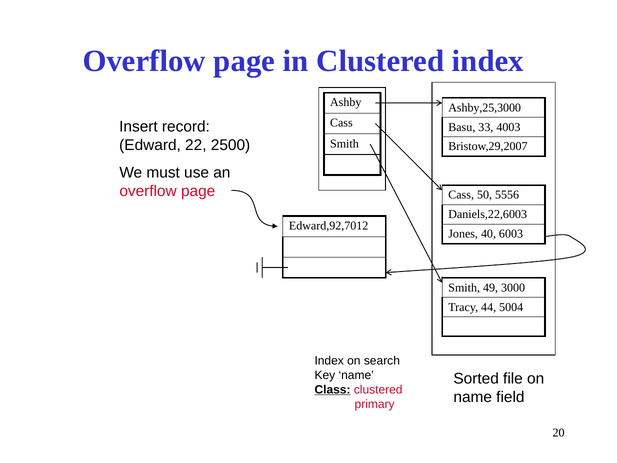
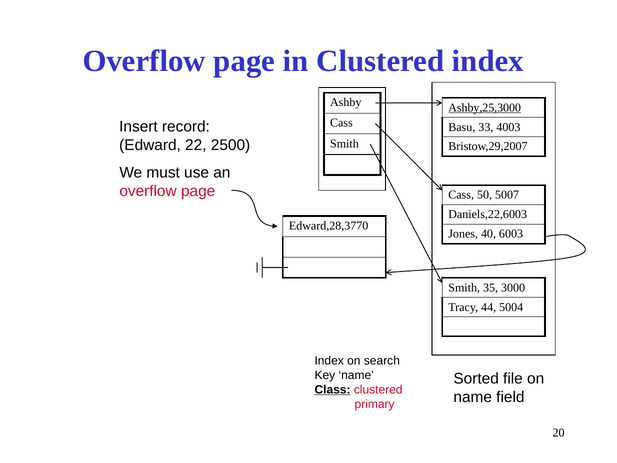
Ashby,25,3000 underline: none -> present (485, 108)
5556: 5556 -> 5007 (507, 195)
Edward,92,7012: Edward,92,7012 -> Edward,28,3770 (329, 226)
49: 49 -> 35 (491, 287)
